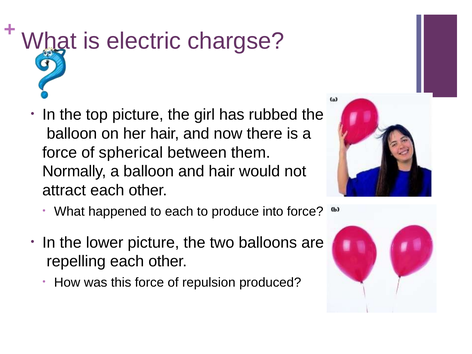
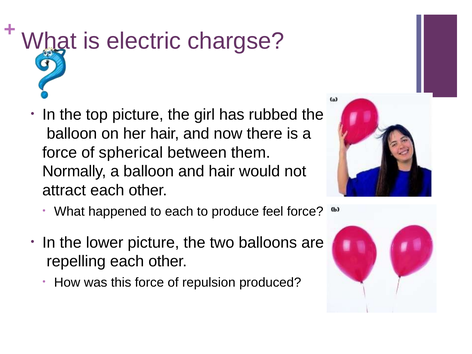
into: into -> feel (273, 211)
